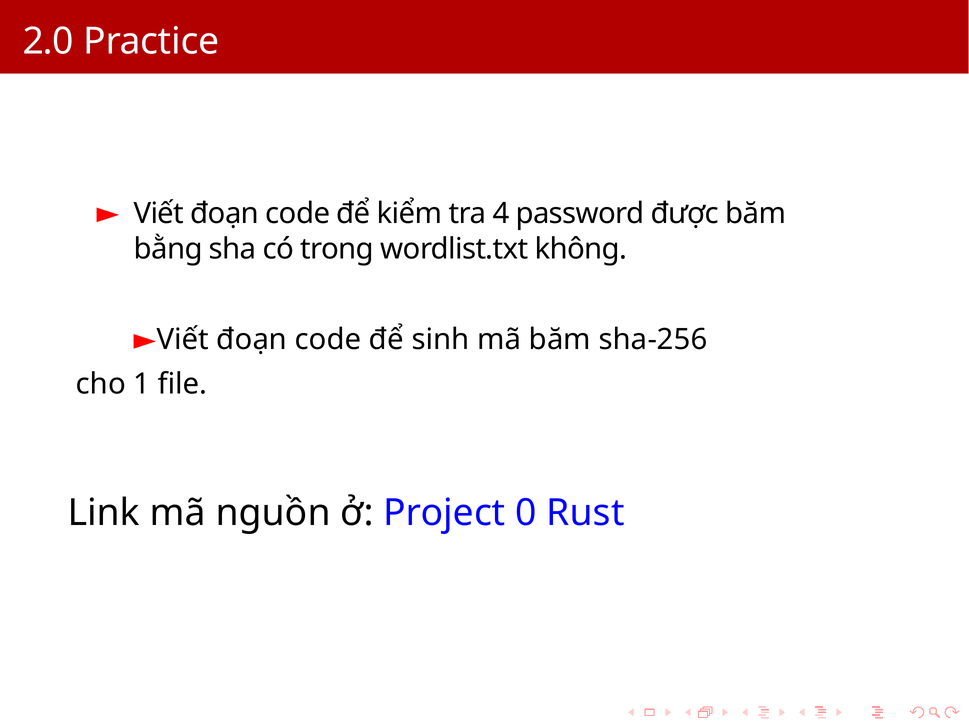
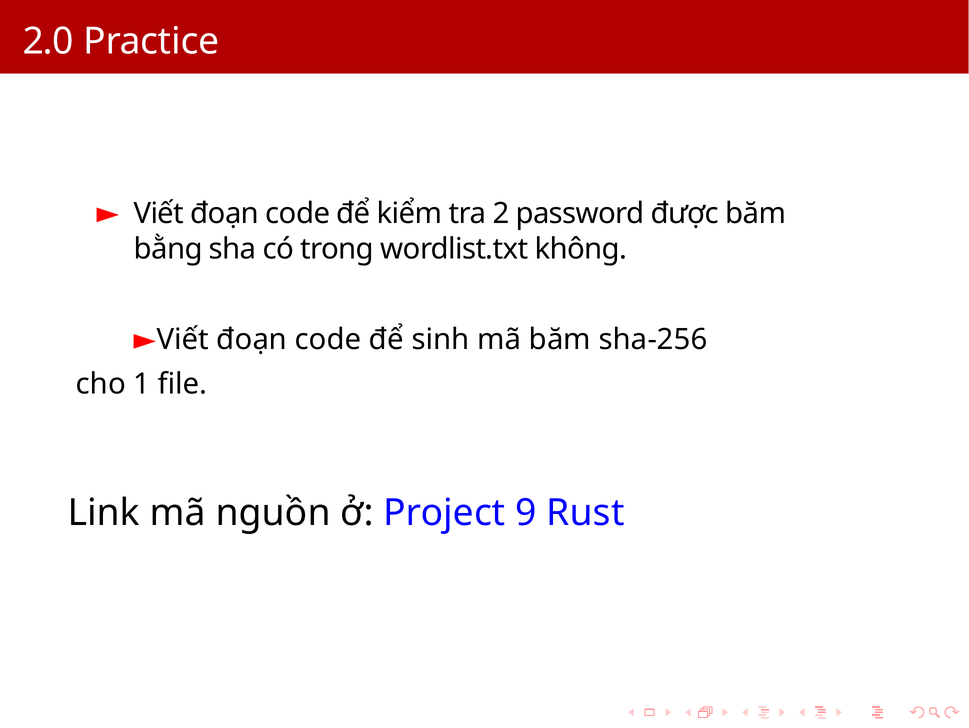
4: 4 -> 2 (501, 213)
0: 0 -> 9 (526, 512)
